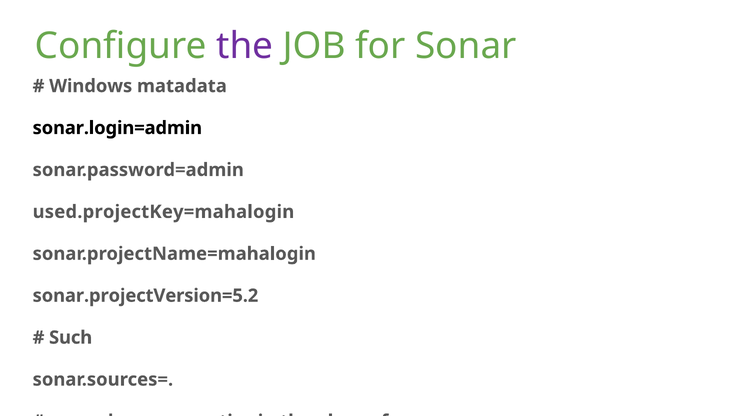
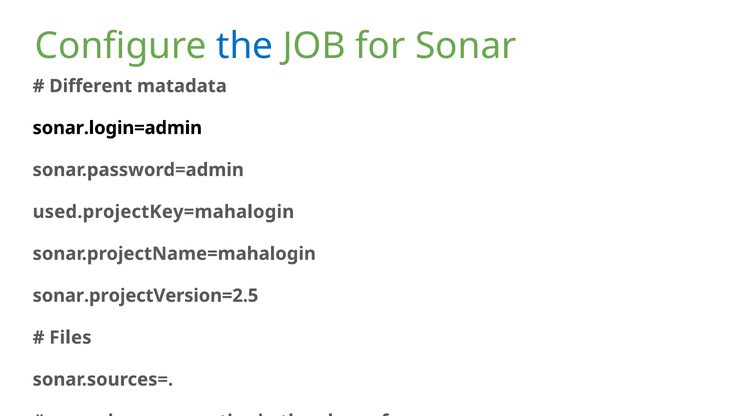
the colour: purple -> blue (245, 46)
Windows: Windows -> Different (91, 86)
sonar.projectVersion=5.2: sonar.projectVersion=5.2 -> sonar.projectVersion=2.5 (145, 295)
Such: Such -> Files (70, 337)
